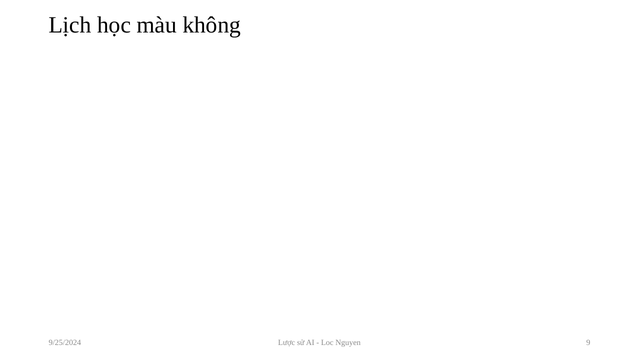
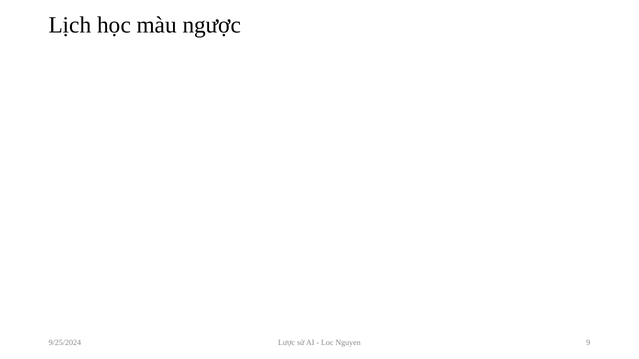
không: không -> ngược (212, 25)
